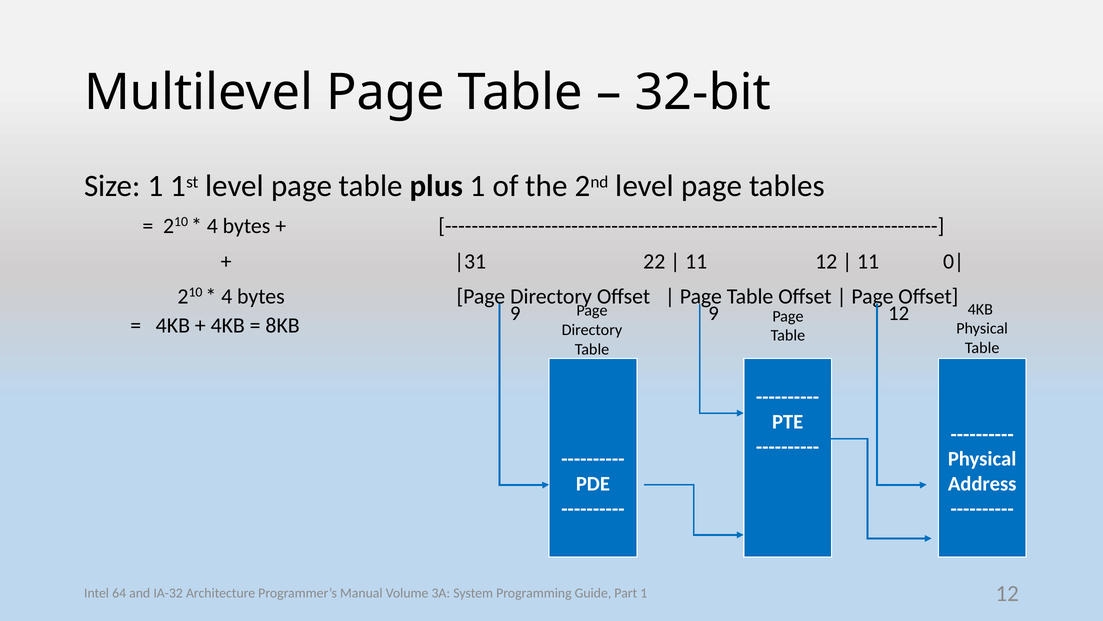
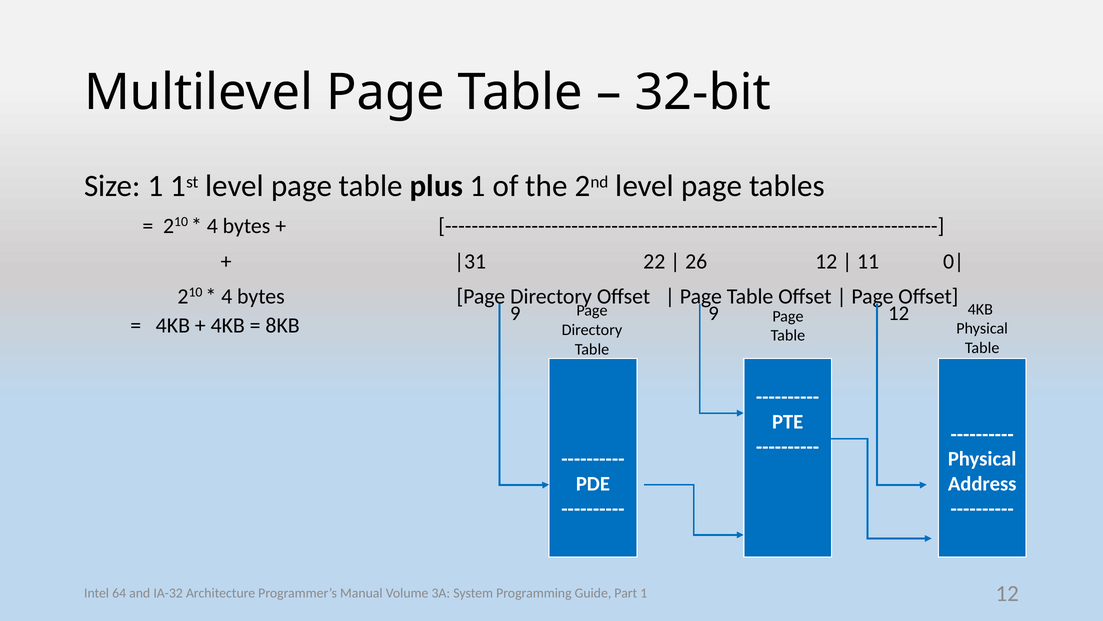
11: 11 -> 26 (696, 261)
